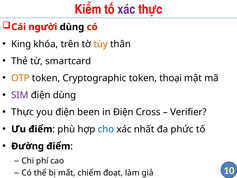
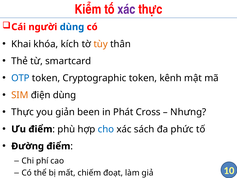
dùng colour: black -> blue (72, 27)
King: King -> Khai (21, 44)
trên: trên -> kích (70, 44)
OTP colour: orange -> blue (20, 78)
thoại: thoại -> kênh (171, 78)
SIM colour: purple -> orange (20, 95)
you điện: điện -> giản (65, 112)
in Điện: Điện -> Phát (123, 112)
Verifier: Verifier -> Nhưng (188, 112)
nhất: nhất -> sách (144, 129)
